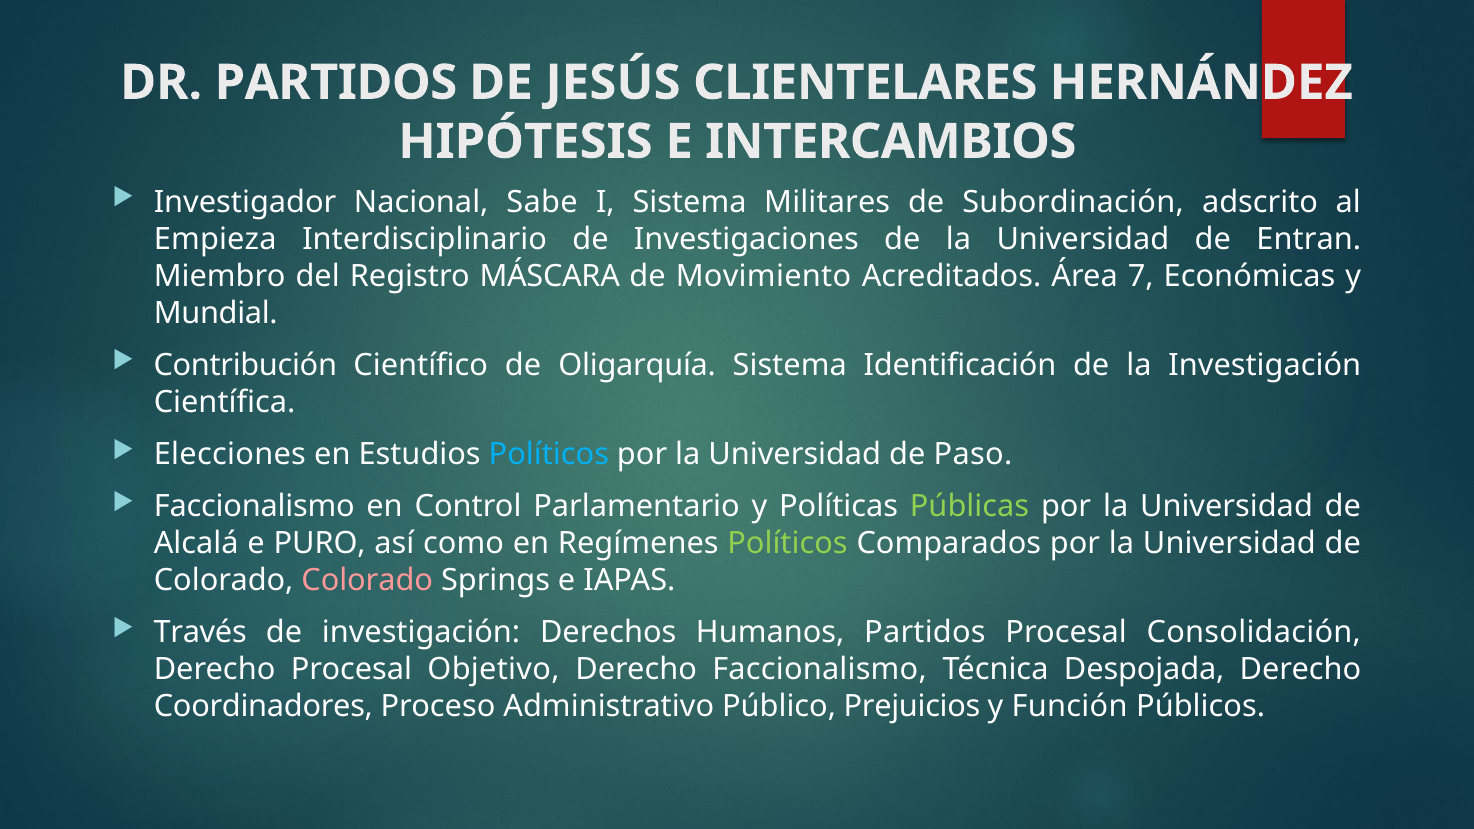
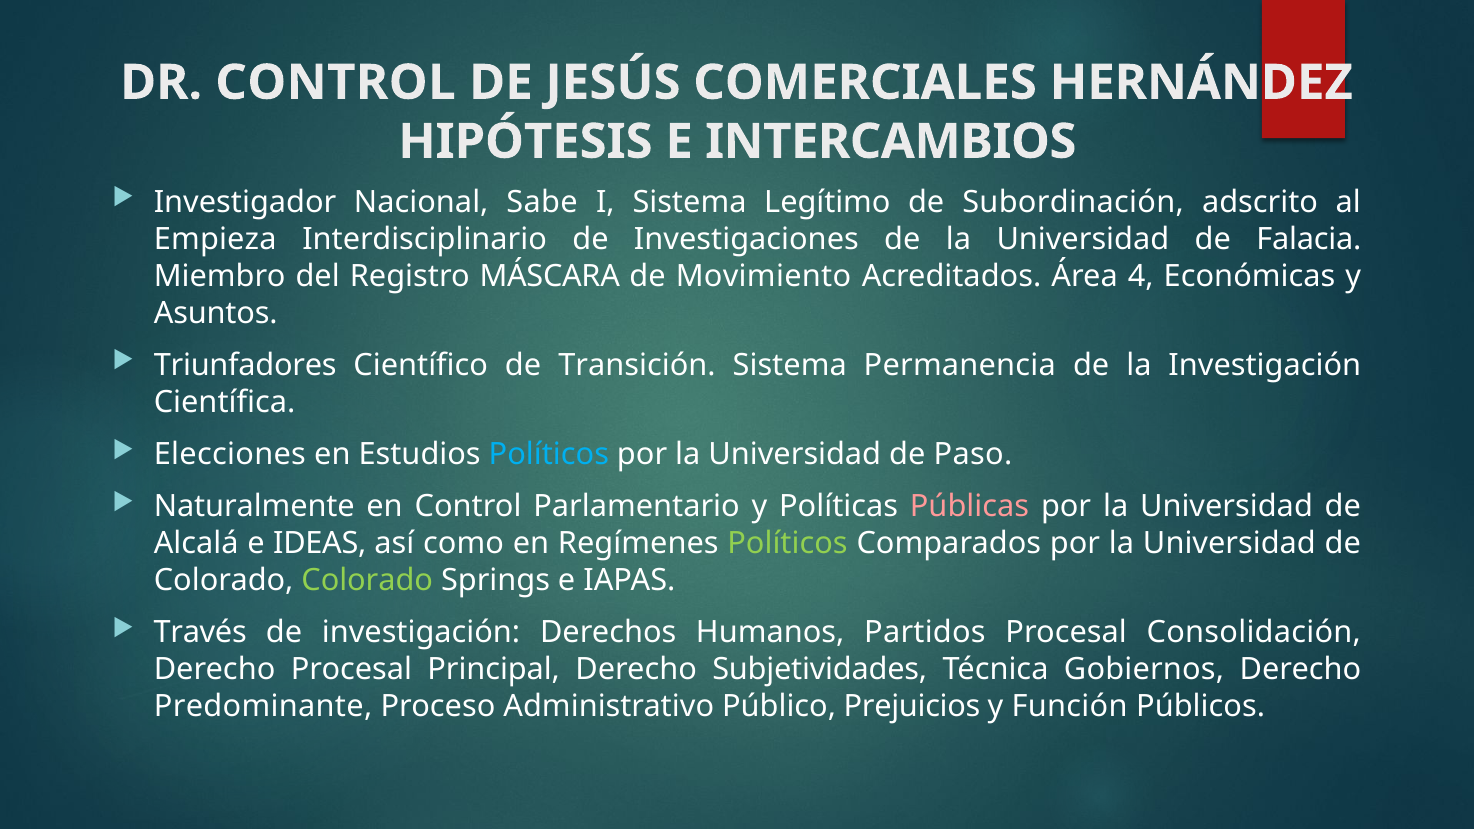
DR PARTIDOS: PARTIDOS -> CONTROL (335, 83)
CLIENTELARES: CLIENTELARES -> COMERCIALES (865, 83)
Militares: Militares -> Legítimo (827, 202)
Entran: Entran -> Falacia (1309, 239)
7: 7 -> 4 (1141, 276)
Mundial: Mundial -> Asuntos (216, 313)
Contribución: Contribución -> Triunfadores (245, 365)
Oligarquía: Oligarquía -> Transición (637, 365)
Identificación: Identificación -> Permanencia (960, 365)
Faccionalismo: Faccionalismo -> Naturalmente (254, 507)
Públicas colour: light green -> pink (969, 507)
PURO: PURO -> IDEAS (320, 544)
Colorado colour: pink -> light green (367, 581)
Objetivo: Objetivo -> Principal (494, 670)
Derecho Faccionalismo: Faccionalismo -> Subjetividades (820, 670)
Despojada: Despojada -> Gobiernos (1144, 670)
Coordinadores: Coordinadores -> Predominante (263, 707)
